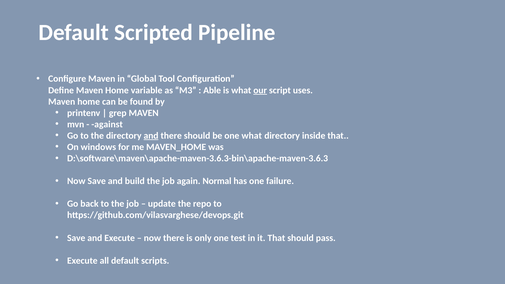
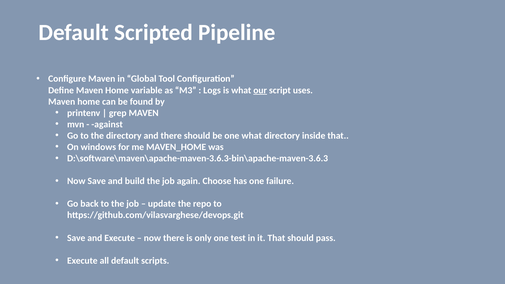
Able: Able -> Logs (212, 90)
and underline: present -> none (151, 136)
Normal: Normal -> Choose (217, 181)
